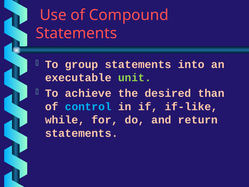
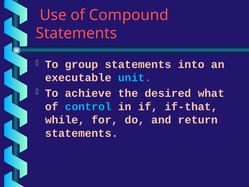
unit colour: light green -> light blue (135, 78)
than: than -> what (211, 93)
if-like: if-like -> if-that (191, 106)
